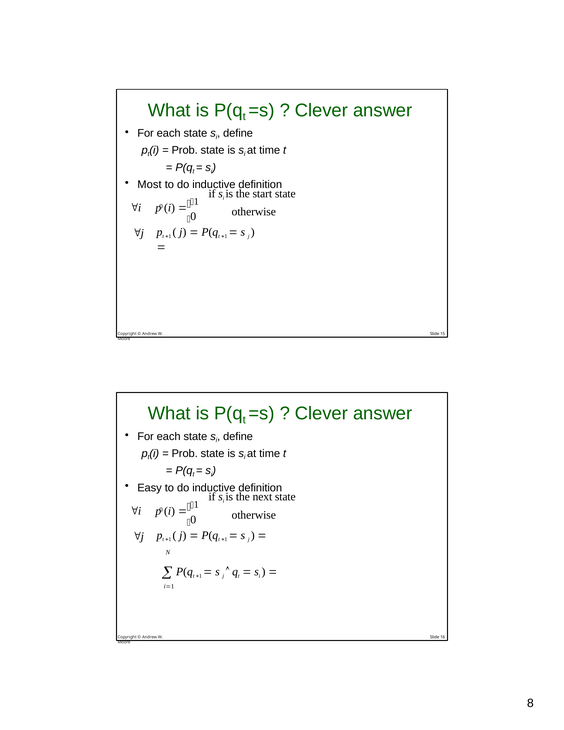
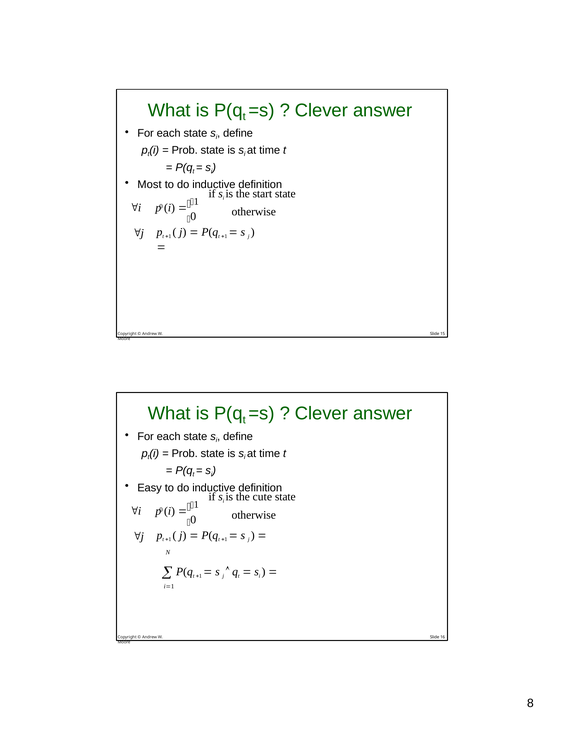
next: next -> cute (262, 497)
